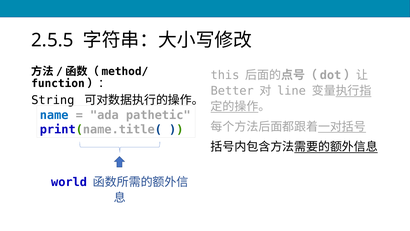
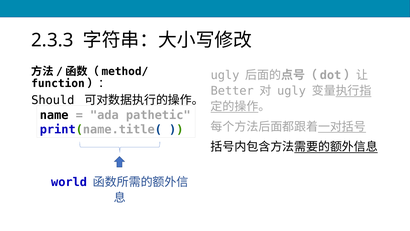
2.5.5: 2.5.5 -> 2.3.3 (52, 40)
this: this -> ugly (225, 75)
line: line -> ugly (292, 91)
String: String -> Should (53, 100)
name colour: blue -> black (54, 115)
